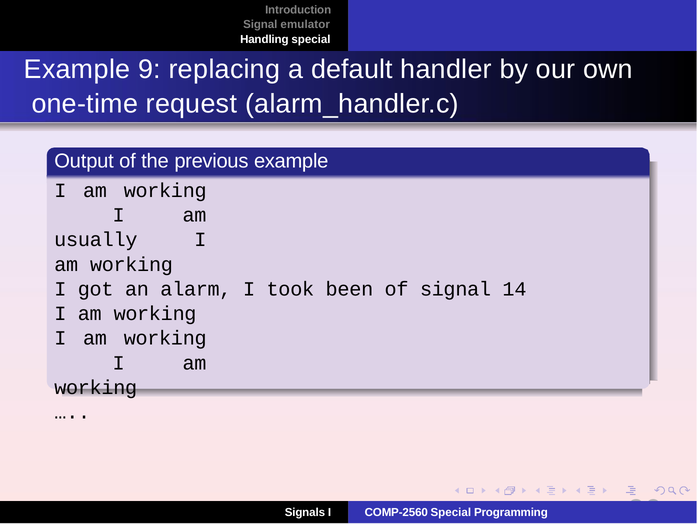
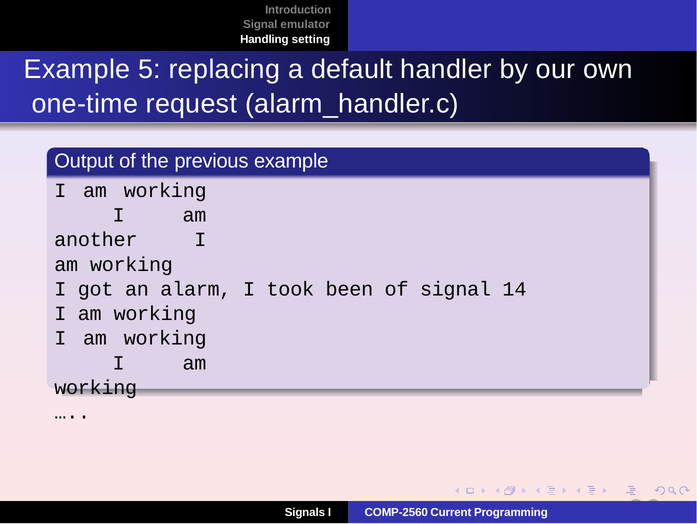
Handling special: special -> setting (311, 39)
9: 9 -> 5 (150, 69)
usually: usually -> another (96, 239)
COMP-2560 Special: Special -> Current (451, 512)
